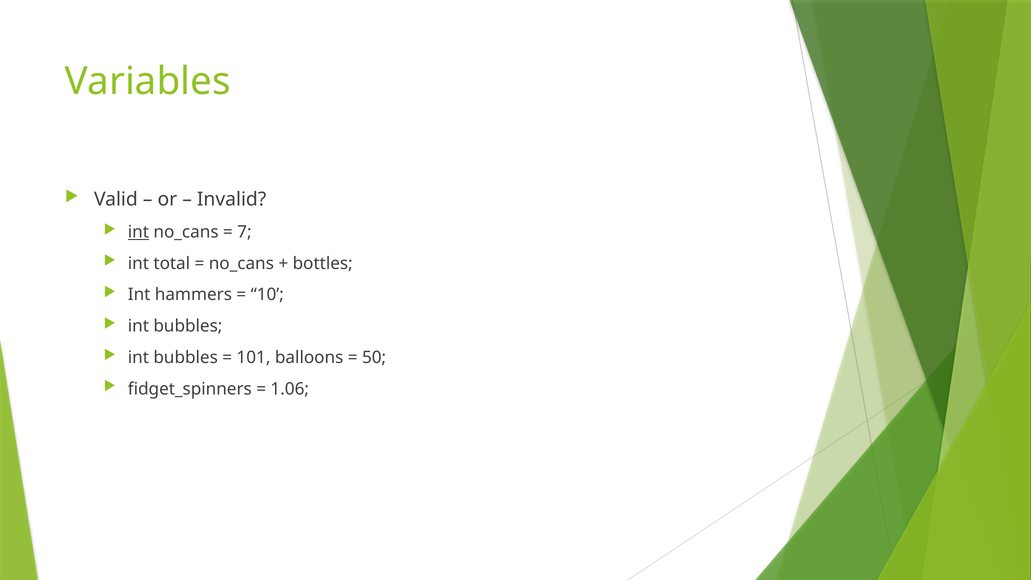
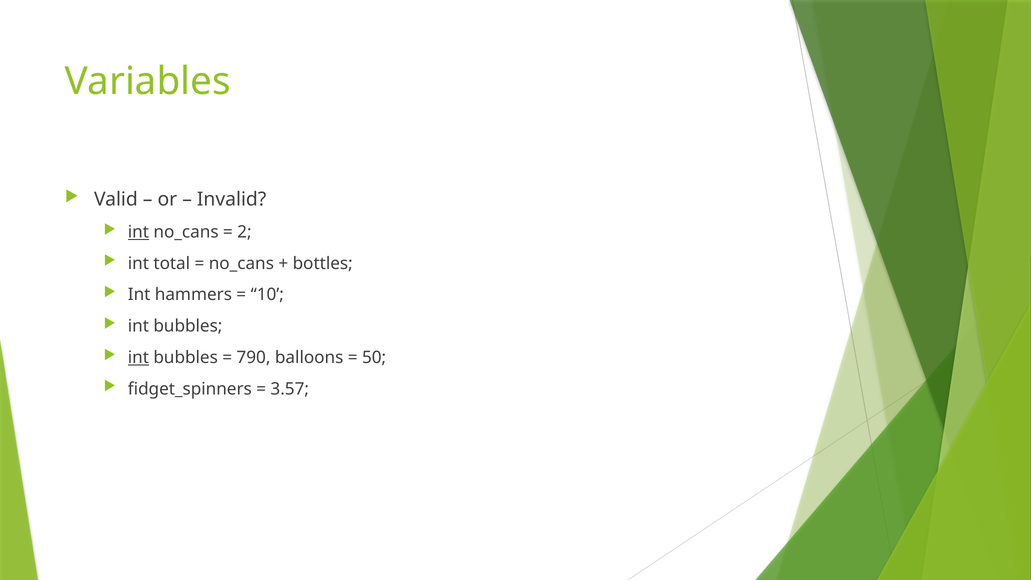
7: 7 -> 2 (244, 232)
int underline: none -> present (138, 357)
101: 101 -> 790 (253, 357)
1.06: 1.06 -> 3.57 (290, 389)
